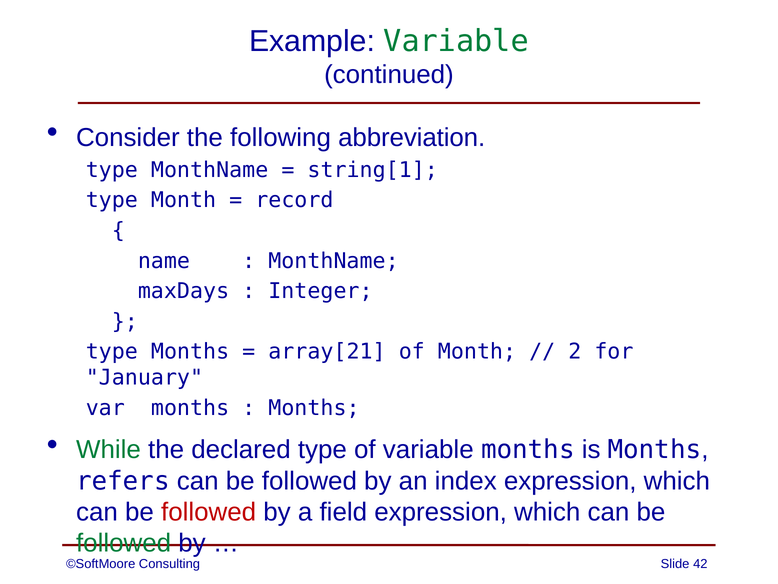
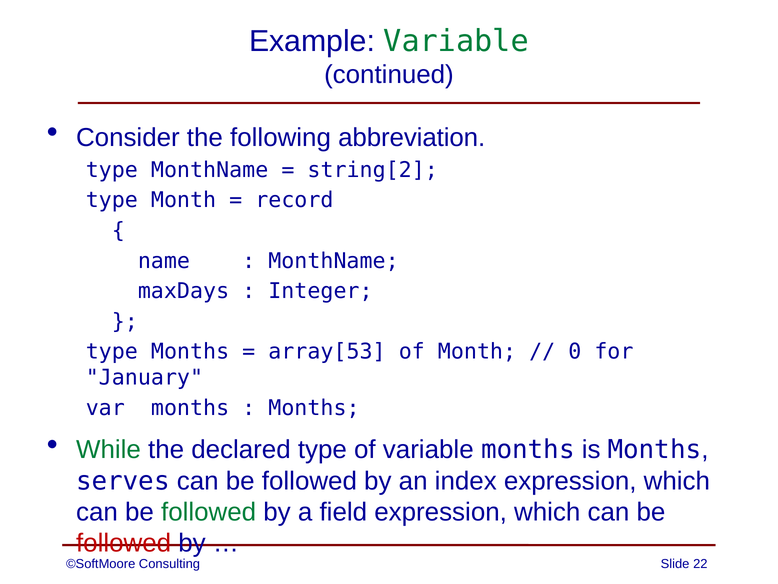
string[1: string[1 -> string[2 (373, 170)
array[21: array[21 -> array[53 (327, 351)
2: 2 -> 0 (575, 351)
refers: refers -> serves (123, 481)
followed colour: red -> green (209, 512)
followed colour: green -> red (124, 543)
42: 42 -> 22 (700, 564)
